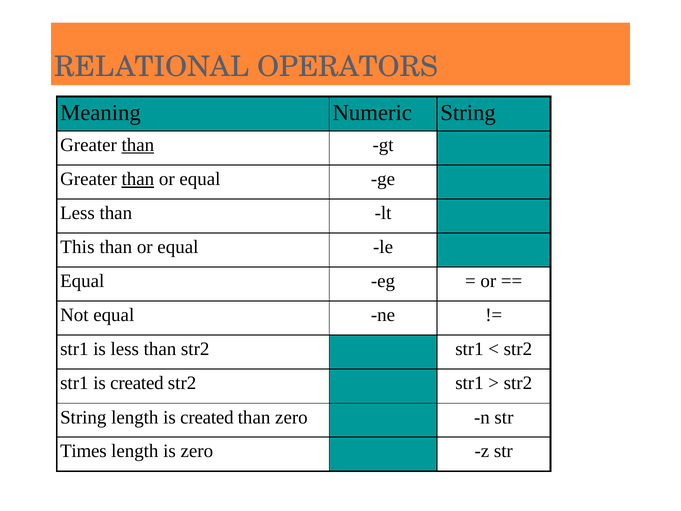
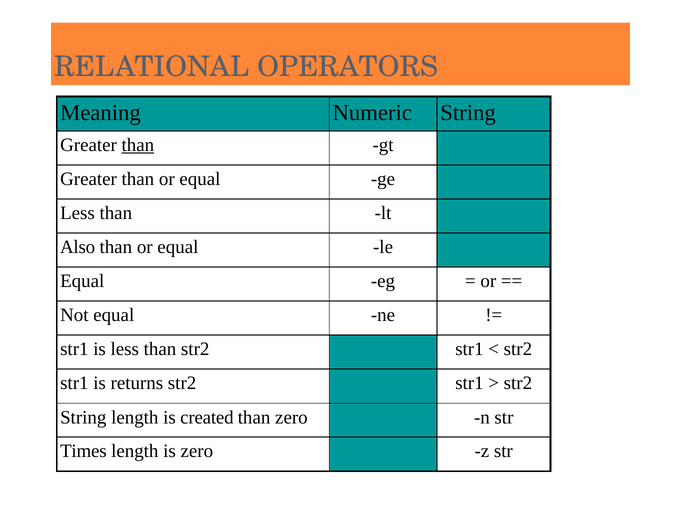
than underline: present -> none (138, 179)
This: This -> Also (78, 247)
str1 is created: created -> returns (137, 383)
